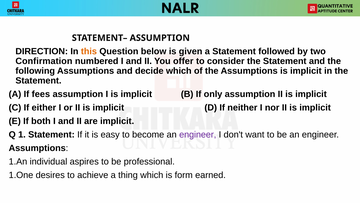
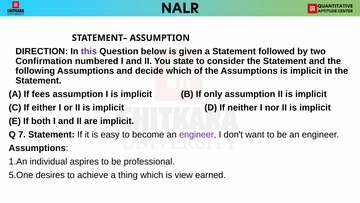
this colour: orange -> purple (89, 51)
offer: offer -> state (183, 61)
1: 1 -> 7 (22, 134)
1.One: 1.One -> 5.One (21, 175)
form: form -> view (184, 175)
